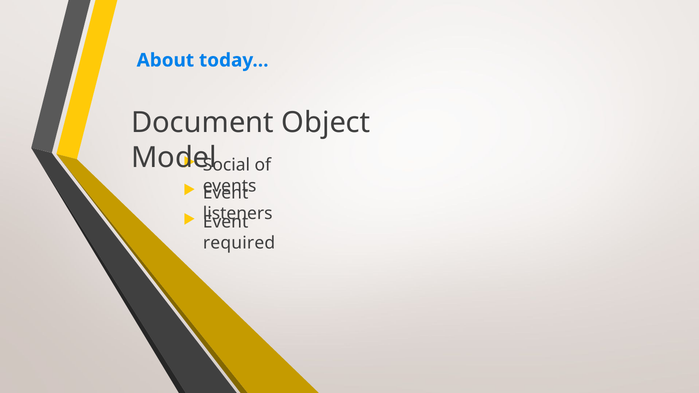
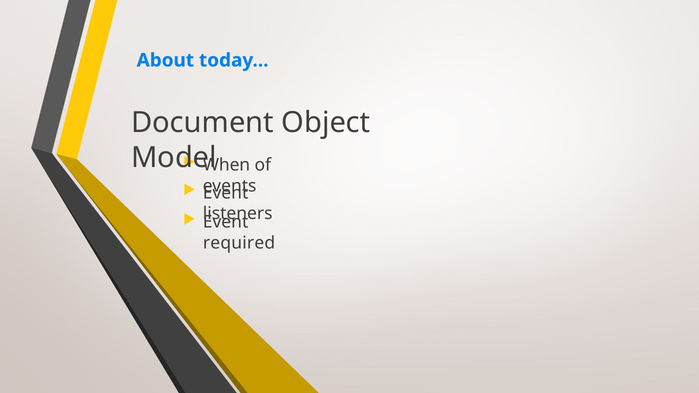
Social: Social -> When (226, 165)
